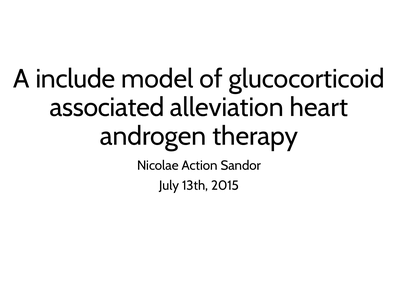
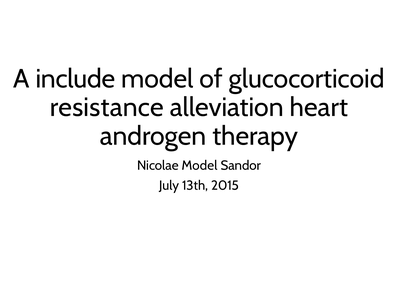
associated: associated -> resistance (107, 108)
Nicolae Action: Action -> Model (200, 166)
